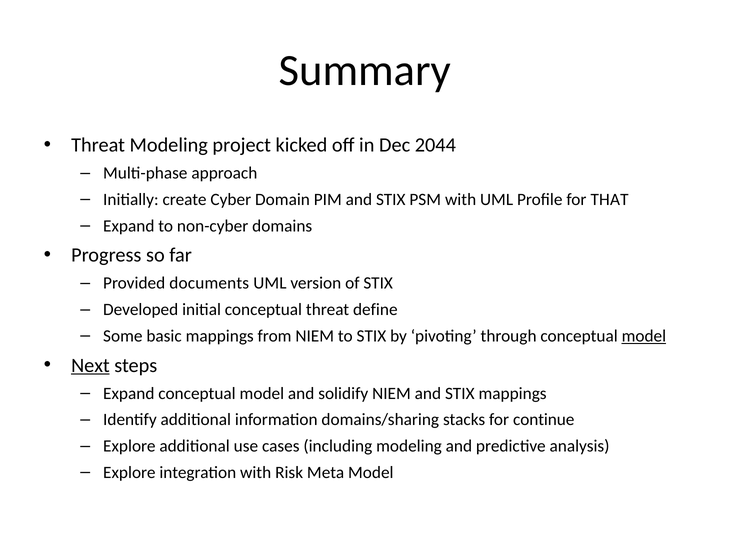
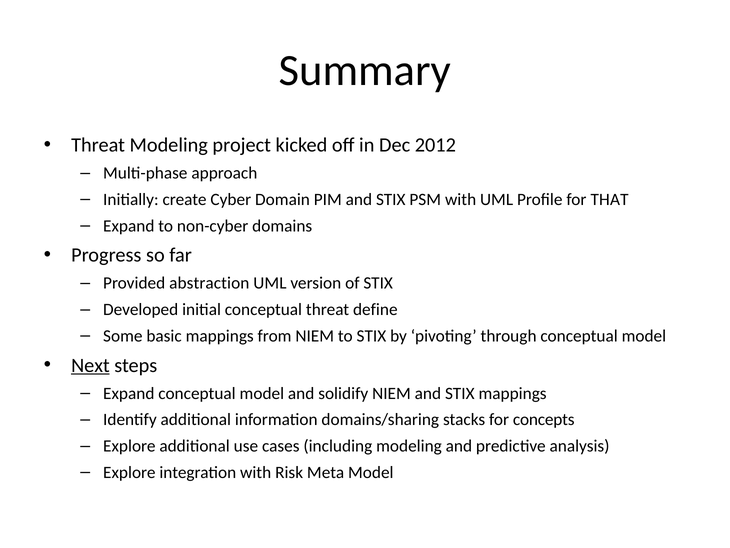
2044: 2044 -> 2012 (435, 145)
documents: documents -> abstraction (209, 283)
model underline: present -> none (644, 336)
continue: continue -> concepts (544, 419)
